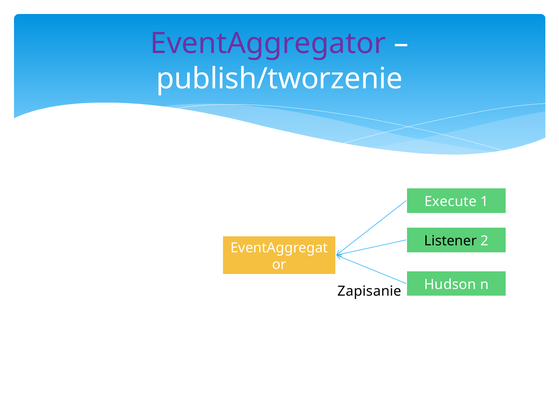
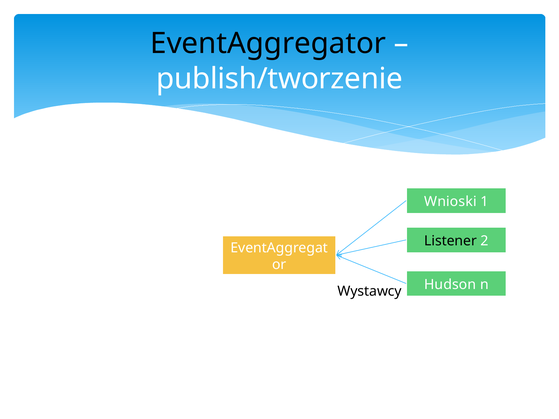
EventAggregator colour: purple -> black (268, 43)
Execute: Execute -> Wnioski (450, 202)
Zapisanie: Zapisanie -> Wystawcy (370, 291)
